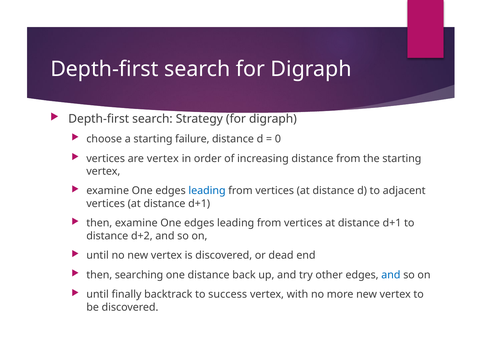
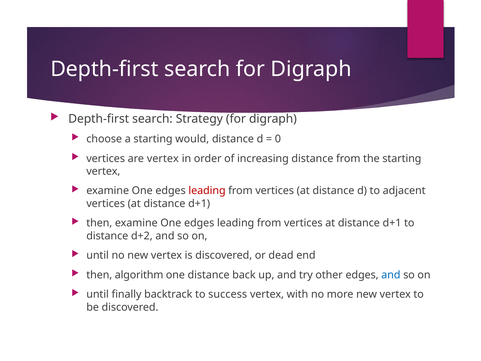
failure: failure -> would (192, 139)
leading colour: blue -> red (207, 191)
searching: searching -> algorithm (139, 275)
